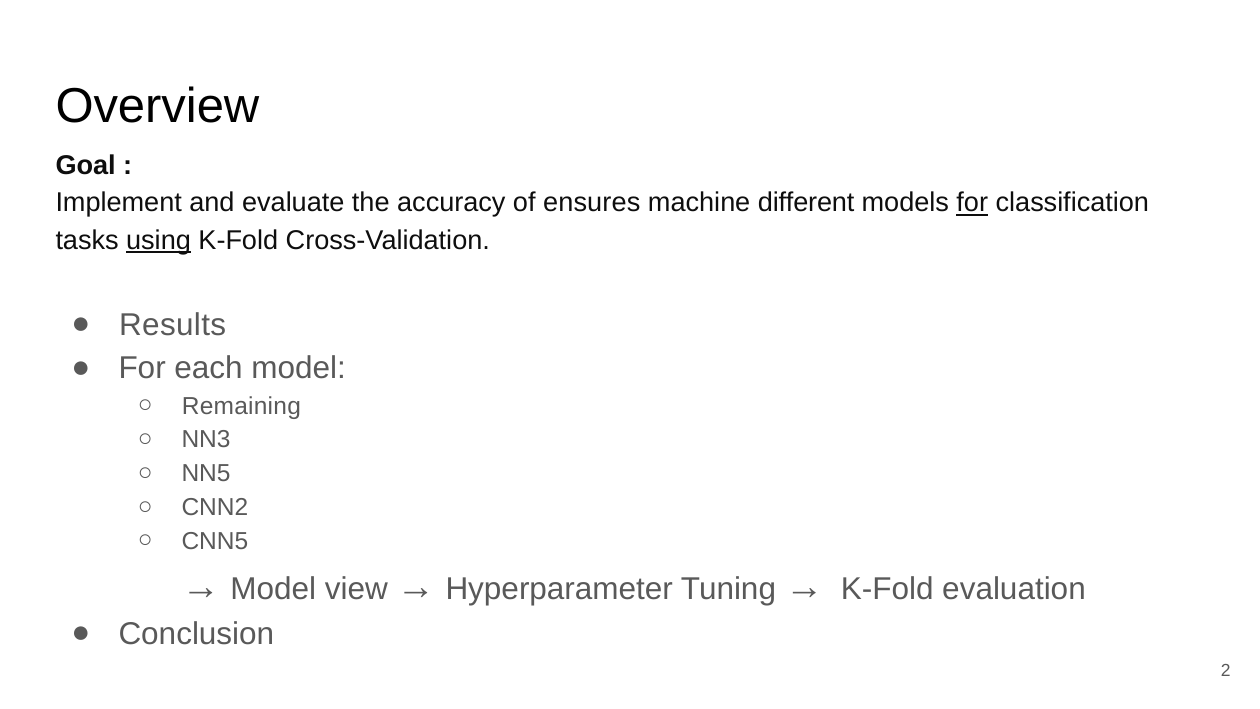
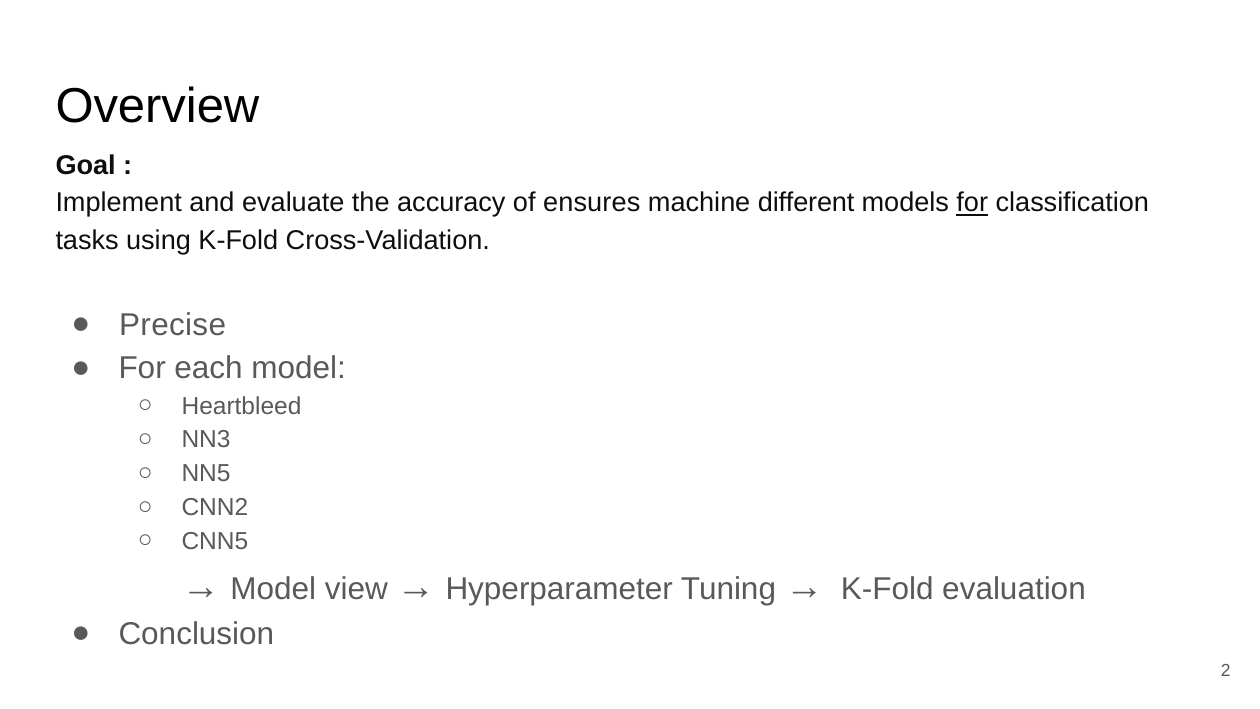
using underline: present -> none (159, 240)
Results: Results -> Precise (173, 325)
Remaining: Remaining -> Heartbleed (242, 406)
